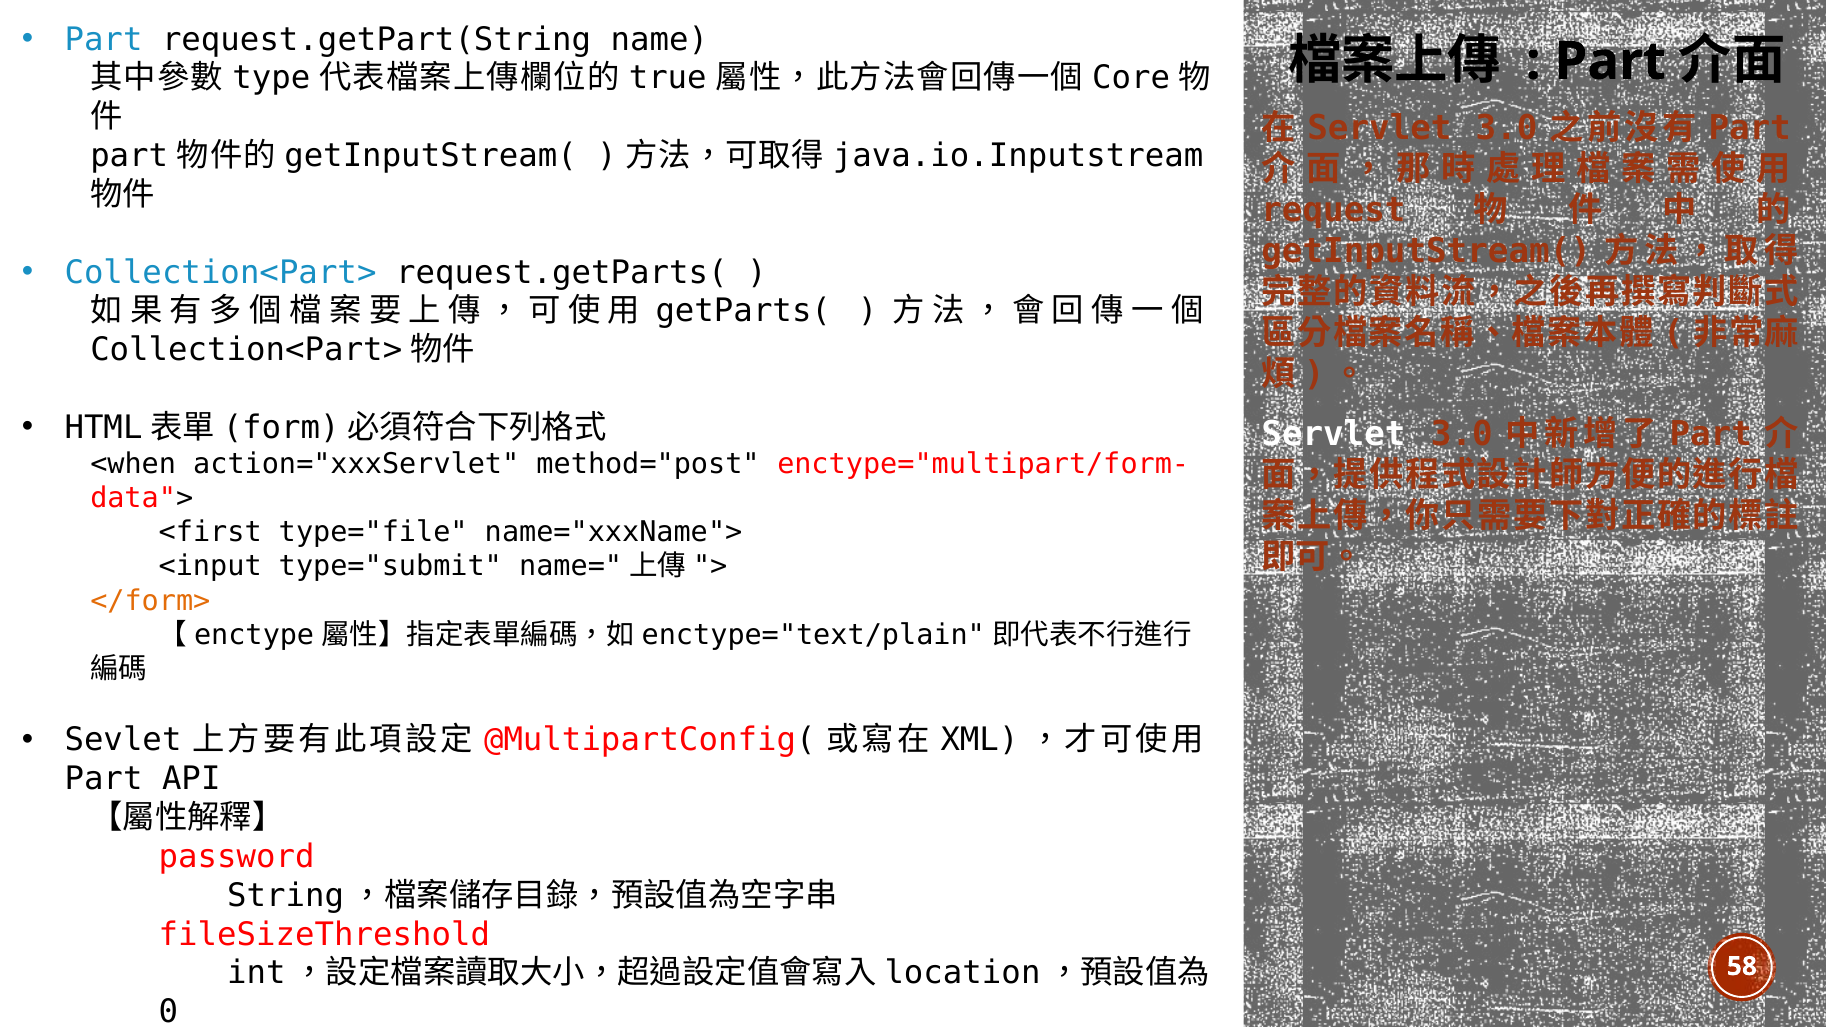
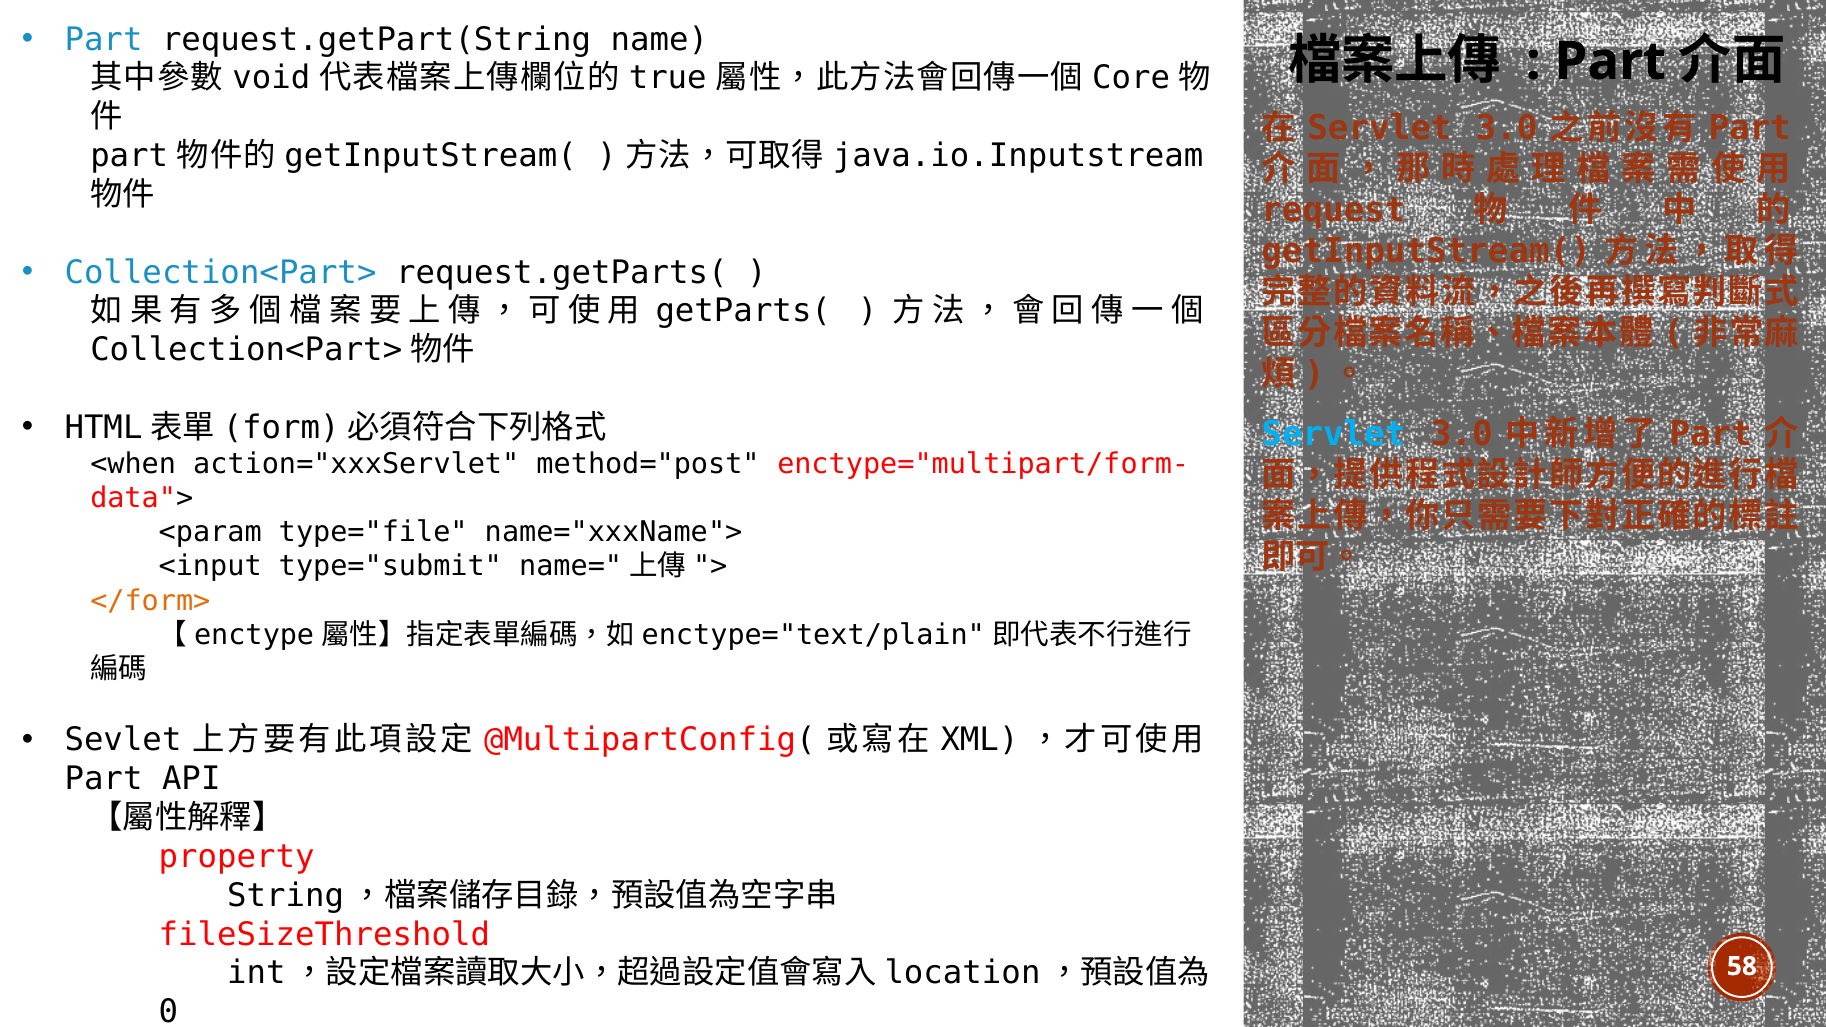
type: type -> void (271, 78)
Servlet colour: white -> light blue (1333, 434)
<first: <first -> <param (210, 532)
password: password -> property (237, 857)
